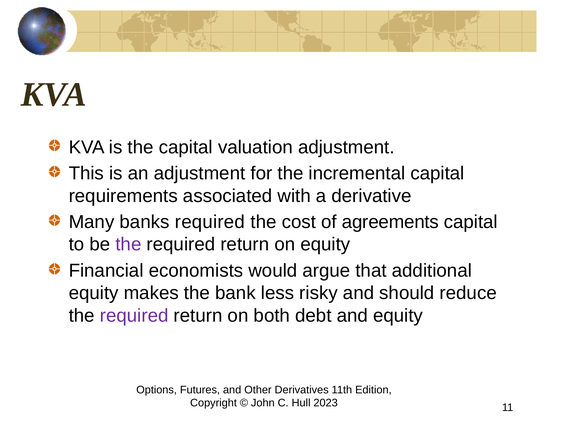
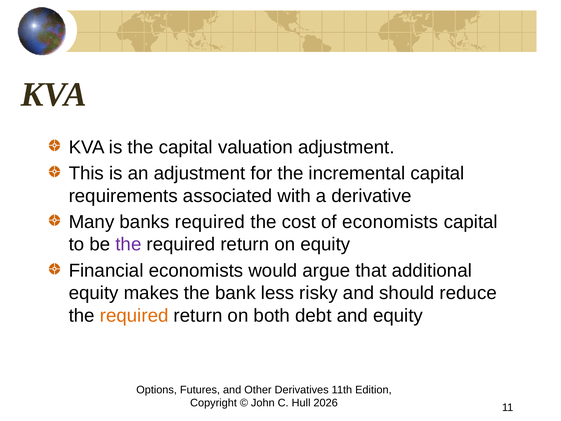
of agreements: agreements -> economists (390, 222)
required colour: purple -> orange (134, 315)
2023: 2023 -> 2026 (326, 403)
